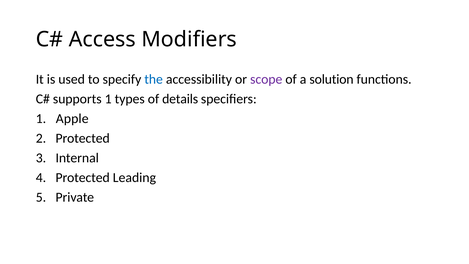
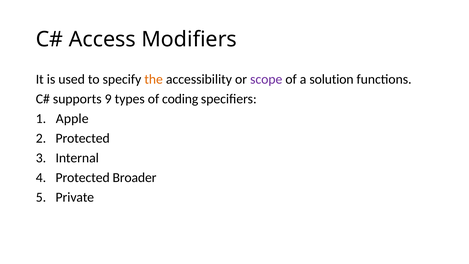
the colour: blue -> orange (154, 79)
supports 1: 1 -> 9 (108, 99)
details: details -> coding (180, 99)
Leading: Leading -> Broader (135, 178)
